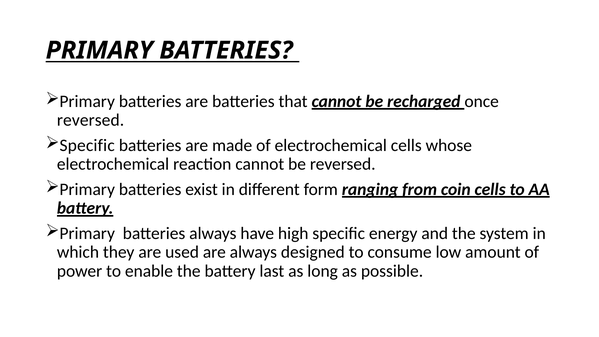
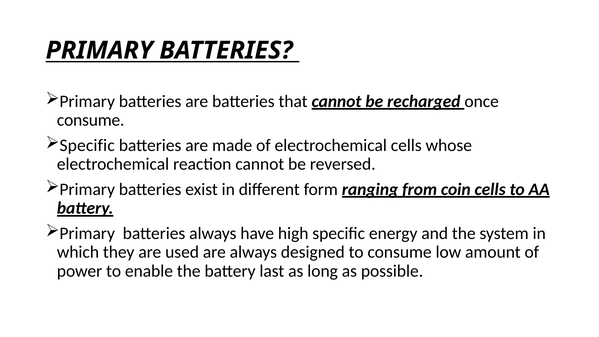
reversed: reversed -> consume (91, 120)
